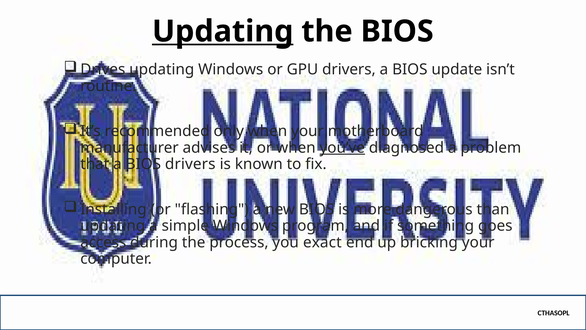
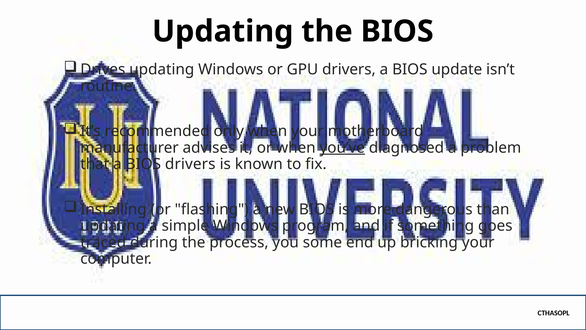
Updating underline: present -> none (223, 31)
access: access -> traced (103, 242)
exact: exact -> some (322, 242)
